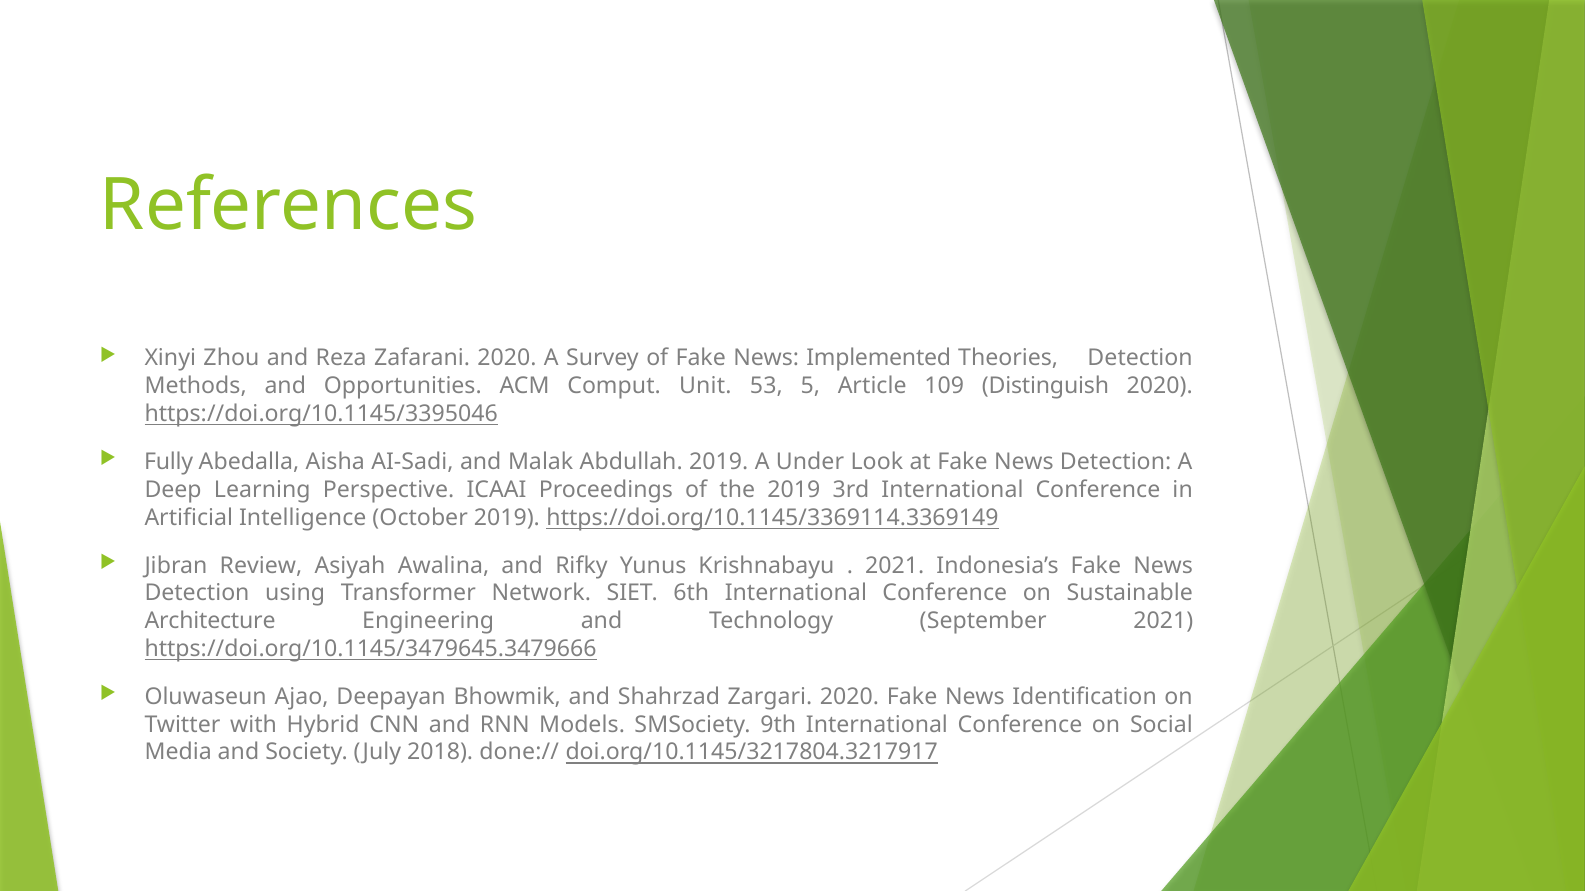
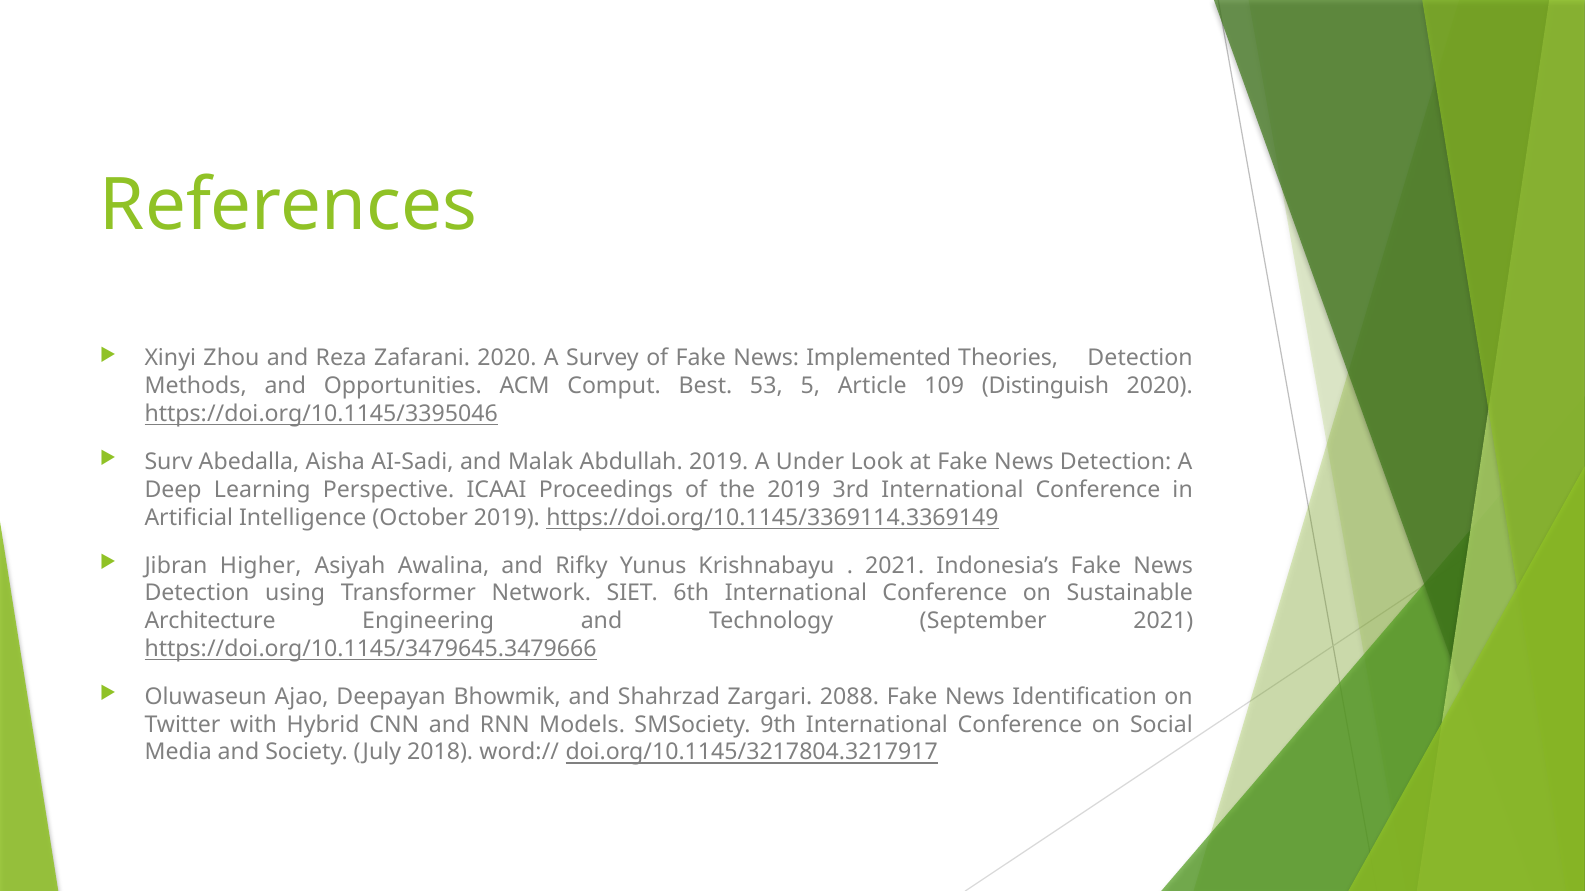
Unit: Unit -> Best (705, 386)
Fully: Fully -> Surv (169, 462)
Review: Review -> Higher (261, 566)
Zargari 2020: 2020 -> 2088 (850, 697)
done://: done:// -> word:// (519, 753)
